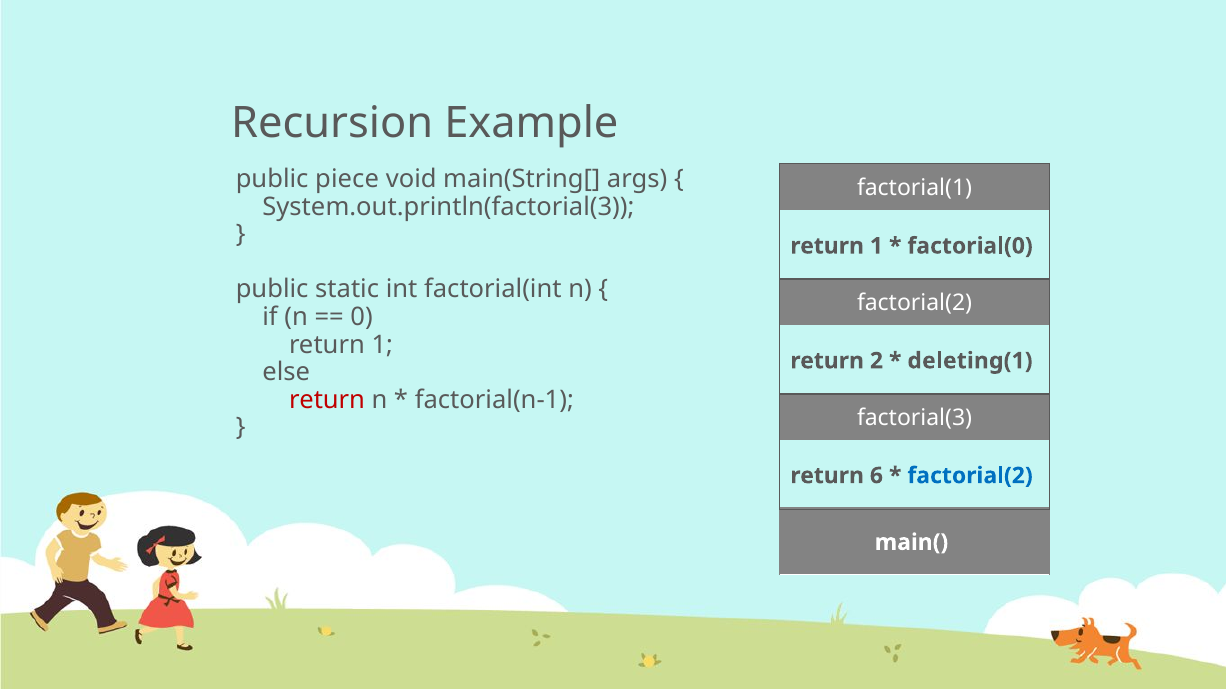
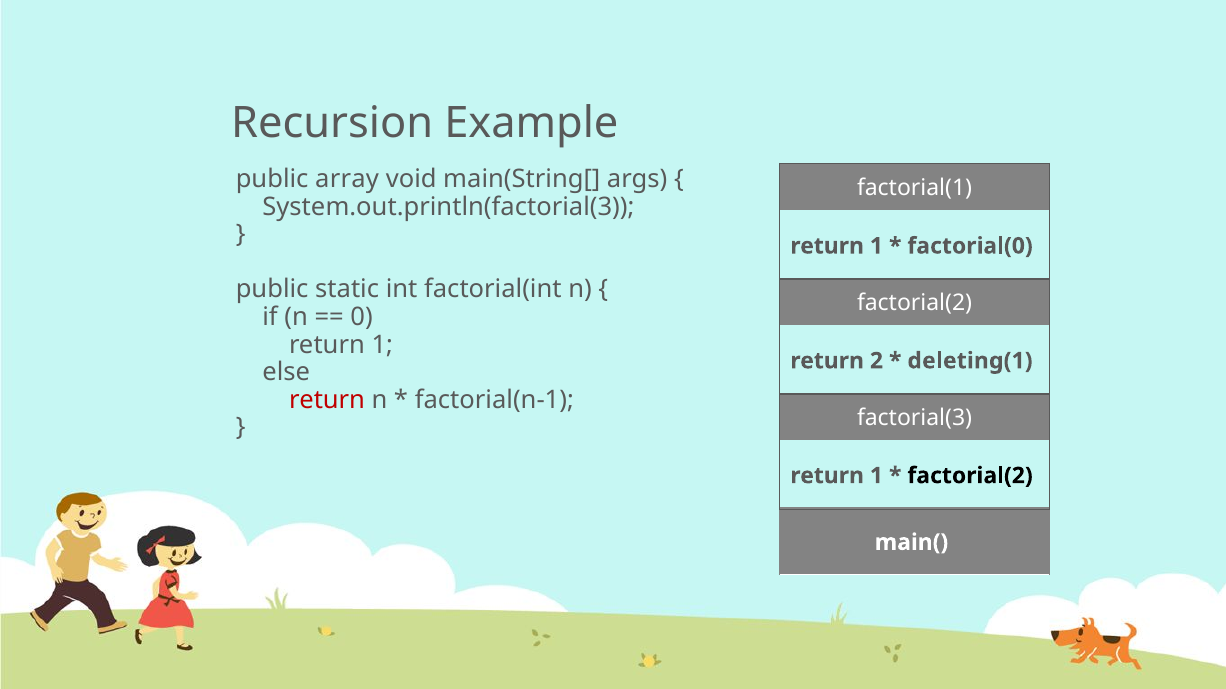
piece: piece -> array (347, 179)
6: 6 -> 1 (876, 476)
factorial(2 colour: blue -> black (970, 476)
